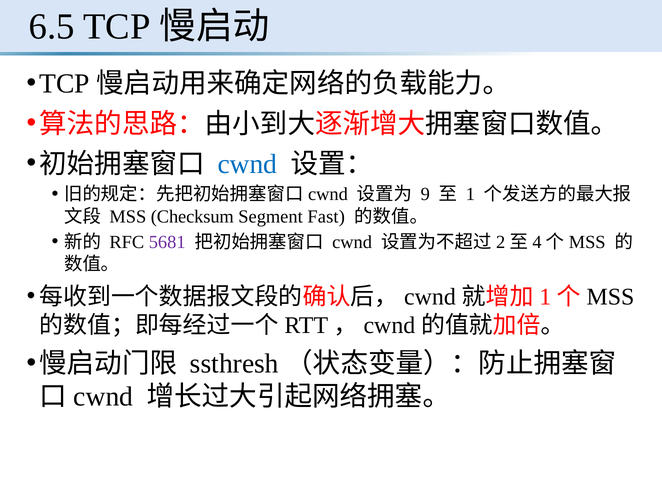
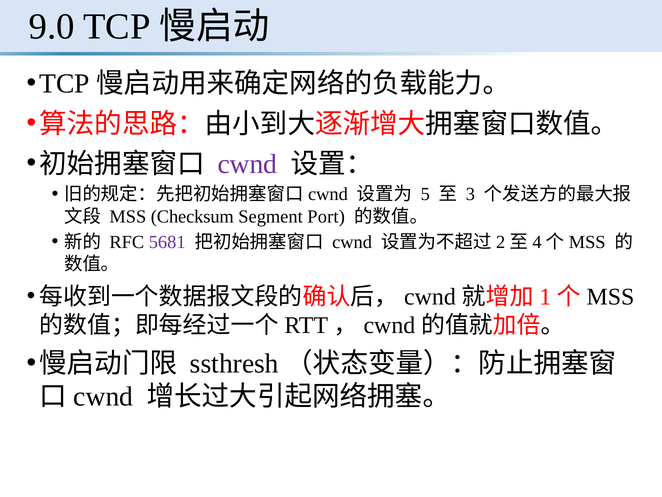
6.5: 6.5 -> 9.0 (52, 27)
cwnd colour: blue -> purple (247, 164)
9: 9 -> 5 (425, 194)
1: 1 -> 3 (470, 194)
Fast: Fast -> Port (326, 216)
